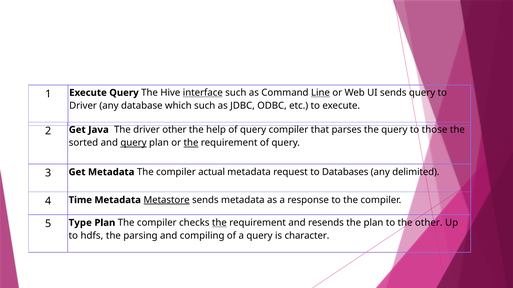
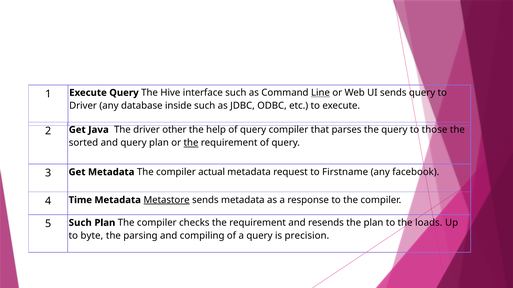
interface underline: present -> none (203, 93)
which: which -> inside (178, 106)
query underline: present -> none (134, 143)
Databases: Databases -> Firstname (345, 172)
delimited: delimited -> facebook (416, 172)
5 Type: Type -> Such (80, 223)
the underline: present -> none (219, 223)
the other: other -> loads (429, 223)
hdfs: hdfs -> byte (92, 236)
character: character -> precision (307, 236)
